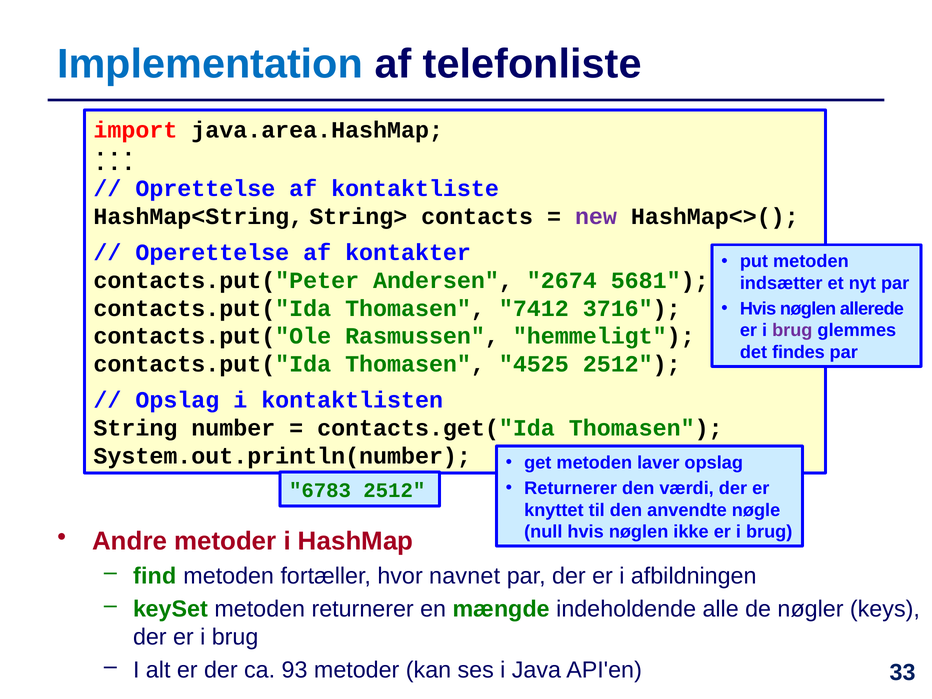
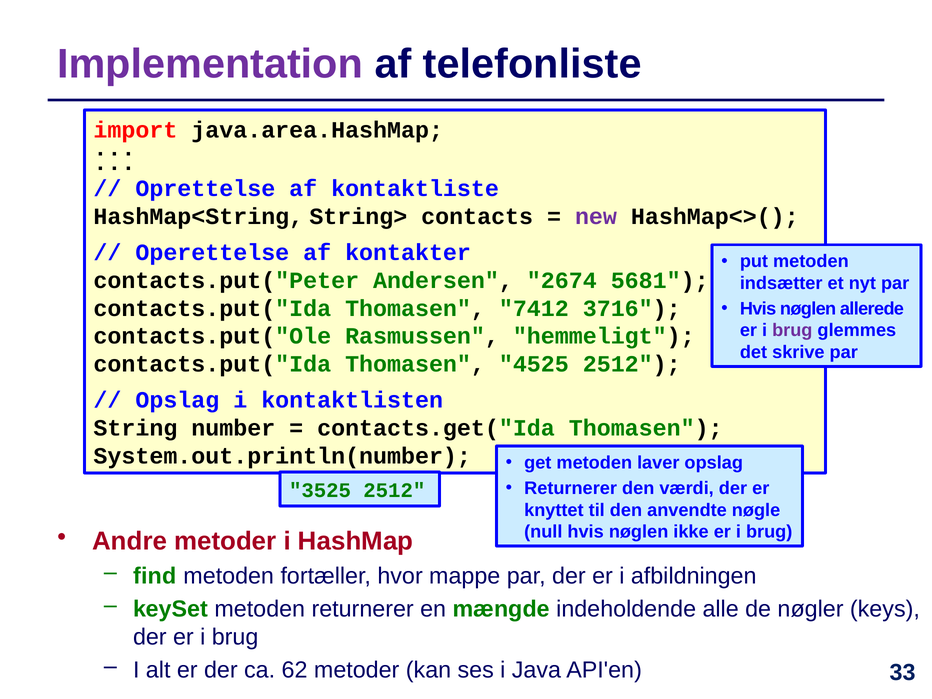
Implementation colour: blue -> purple (210, 64)
findes: findes -> skrive (798, 352)
6783: 6783 -> 3525 (320, 490)
navnet: navnet -> mappe (465, 576)
93: 93 -> 62 (295, 670)
